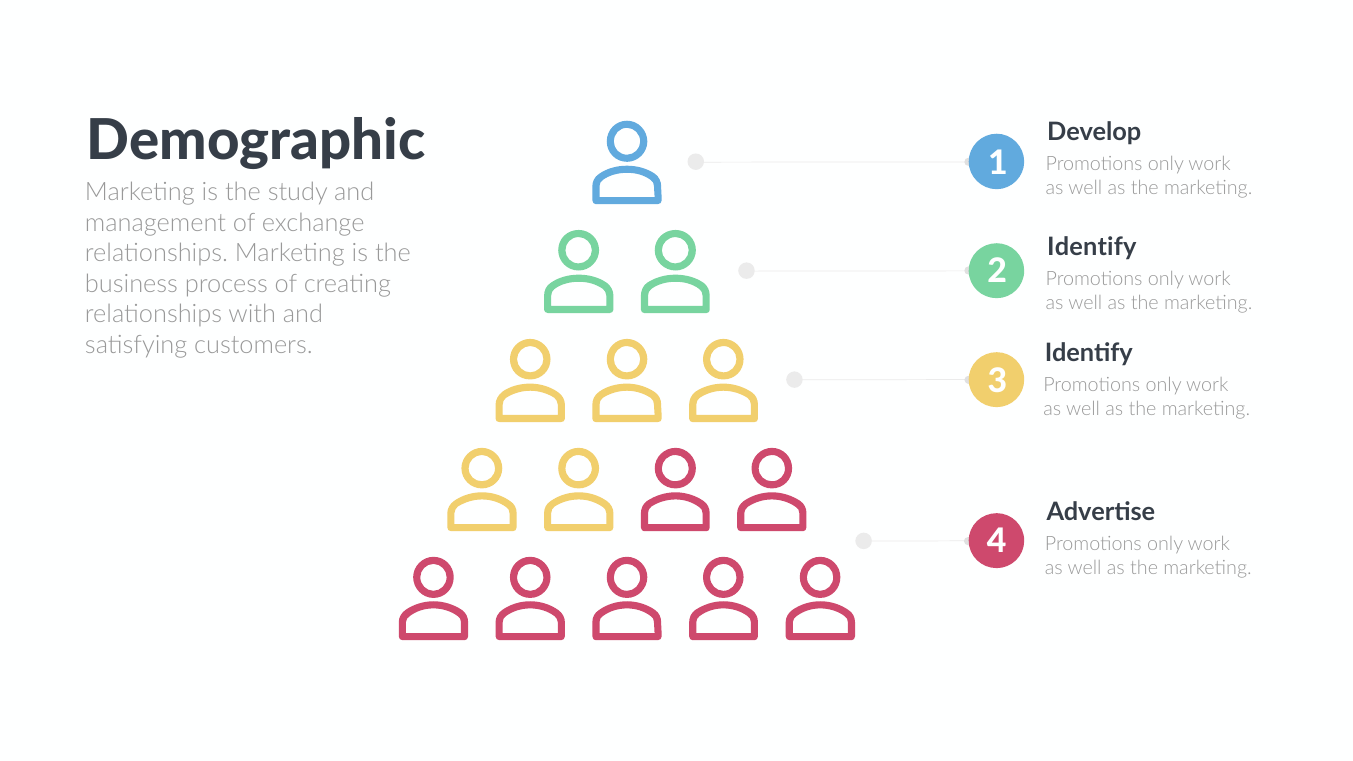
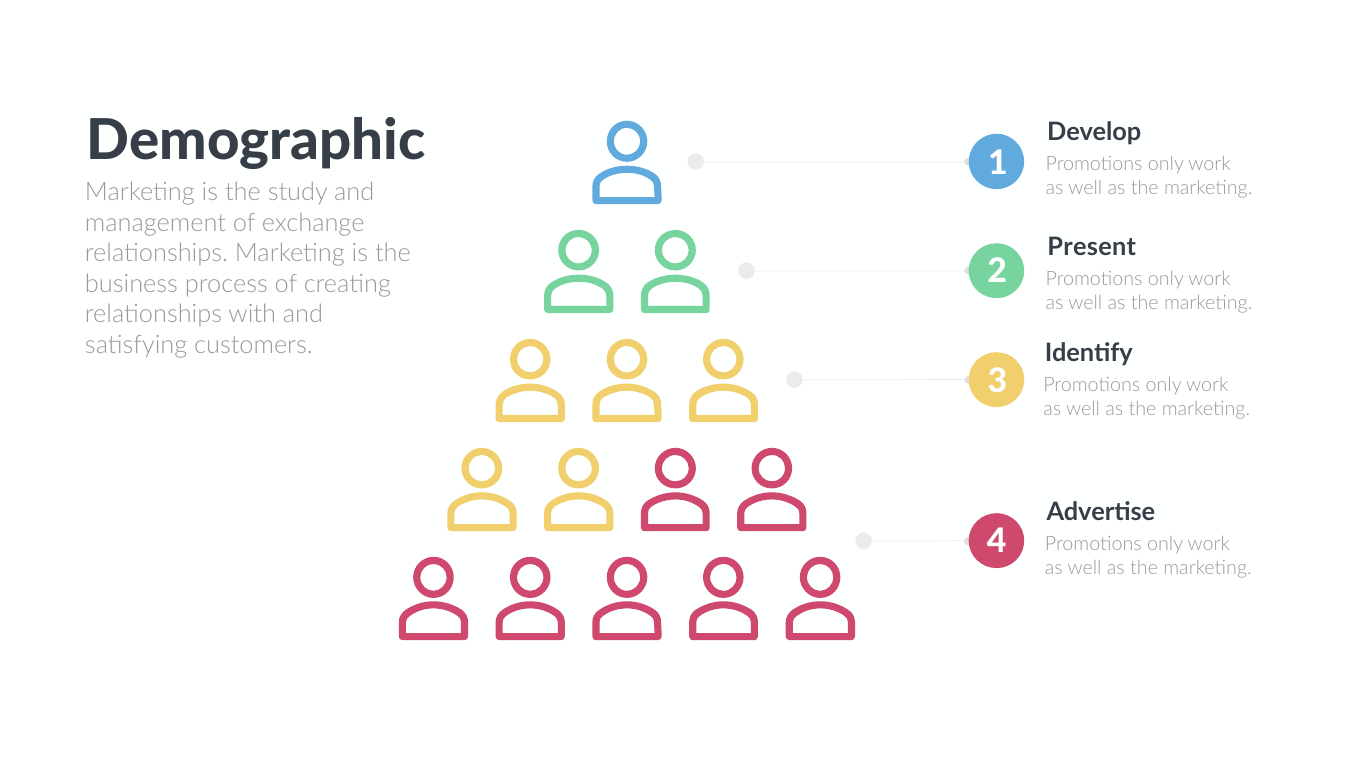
Identify: Identify -> Present (1092, 248)
